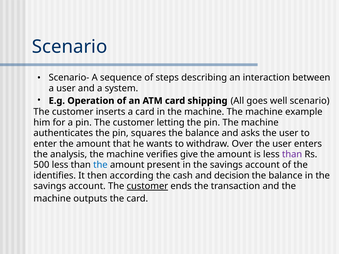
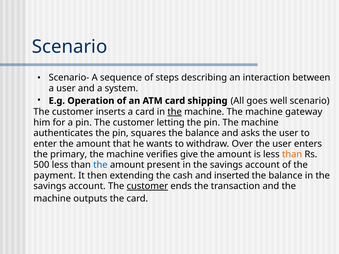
the underline: none -> present (175, 112)
example: example -> gateway (304, 112)
analysis: analysis -> primary (69, 155)
than colour: purple -> orange (292, 155)
identifies: identifies -> payment (55, 176)
according: according -> extending (132, 176)
decision: decision -> inserted (232, 176)
